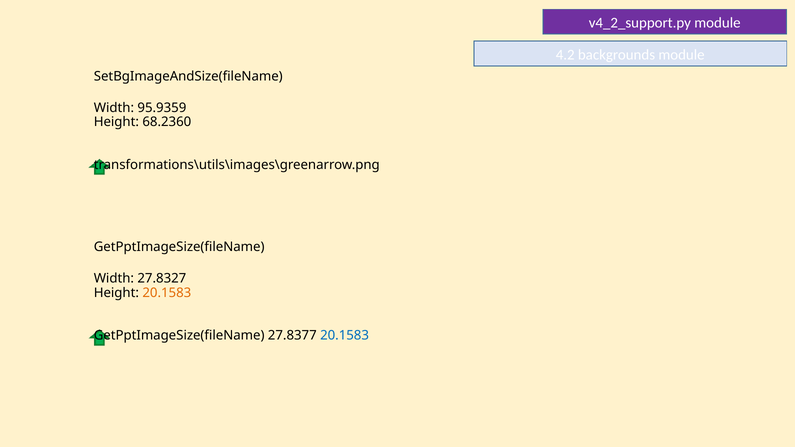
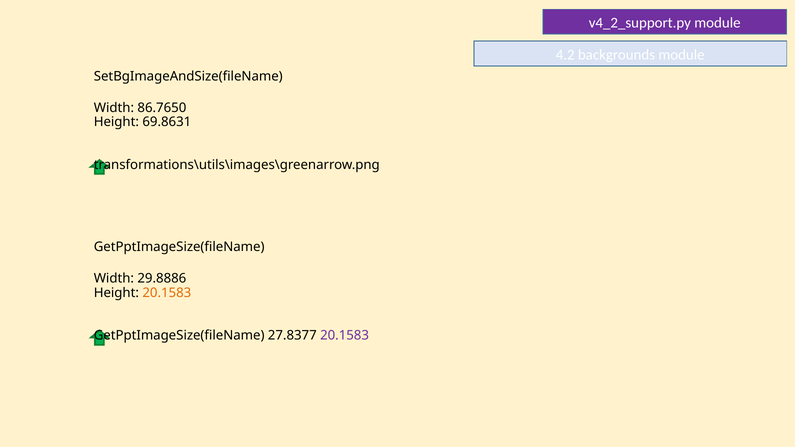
95.9359: 95.9359 -> 86.7650 (162, 108)
68.2360: 68.2360 -> 69.8631 (167, 122)
27.8327: 27.8327 -> 29.8886 (162, 279)
20.1583 colour: blue -> purple (345, 335)
